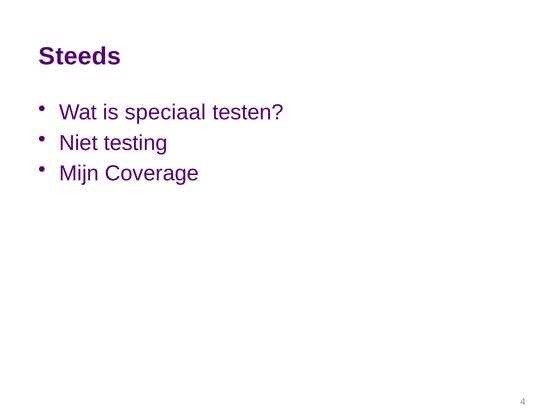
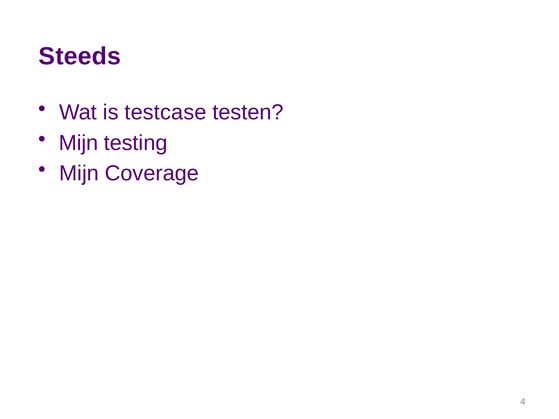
speciaal: speciaal -> testcase (166, 113)
Niet: Niet -> Mijn (79, 143)
